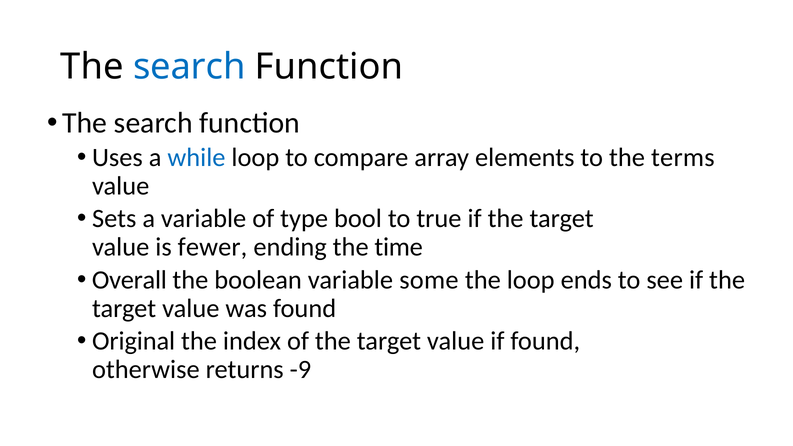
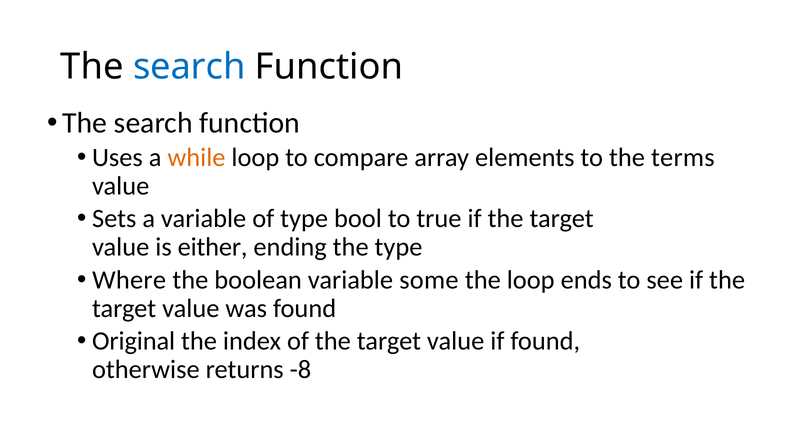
while colour: blue -> orange (196, 157)
fewer: fewer -> either (213, 247)
the time: time -> type (399, 247)
Overall: Overall -> Where (129, 280)
-9: -9 -> -8 (300, 370)
